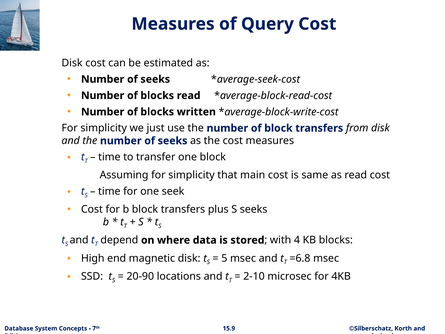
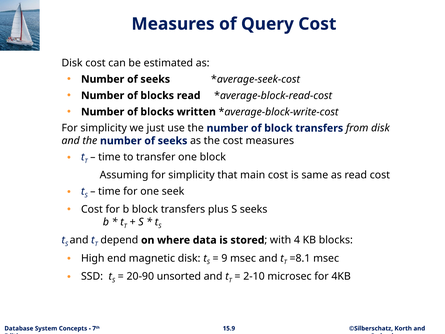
5: 5 -> 9 (224, 258)
=6.8: =6.8 -> =8.1 (300, 258)
locations: locations -> unsorted (179, 276)
